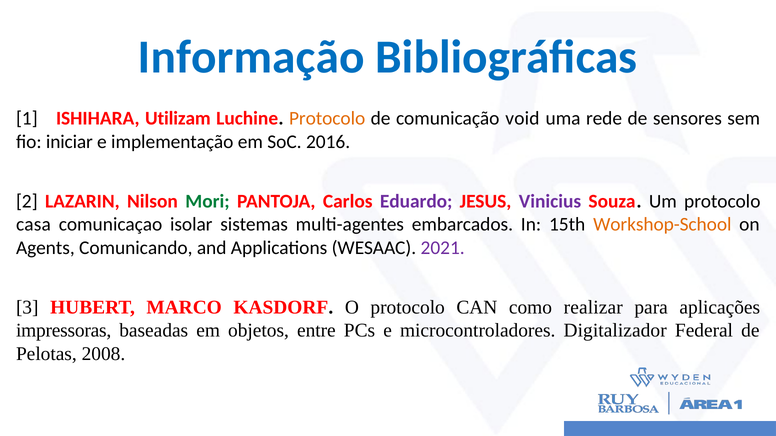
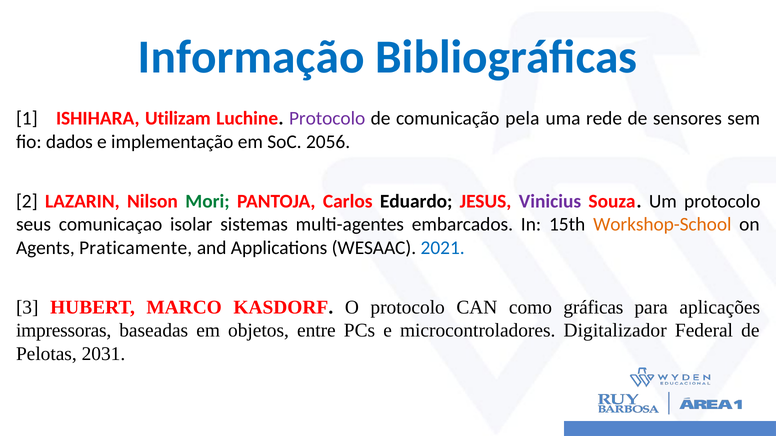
Protocolo colour: orange -> purple (327, 119)
void: void -> pela (522, 119)
iniciar: iniciar -> dados (69, 142)
2016: 2016 -> 2056 (328, 142)
Eduardo colour: purple -> black (416, 202)
casa: casa -> seus (34, 225)
Comunicando: Comunicando -> Praticamente (136, 248)
2021 colour: purple -> blue (443, 248)
realizar: realizar -> gráficas (593, 308)
2008: 2008 -> 2031 (103, 354)
